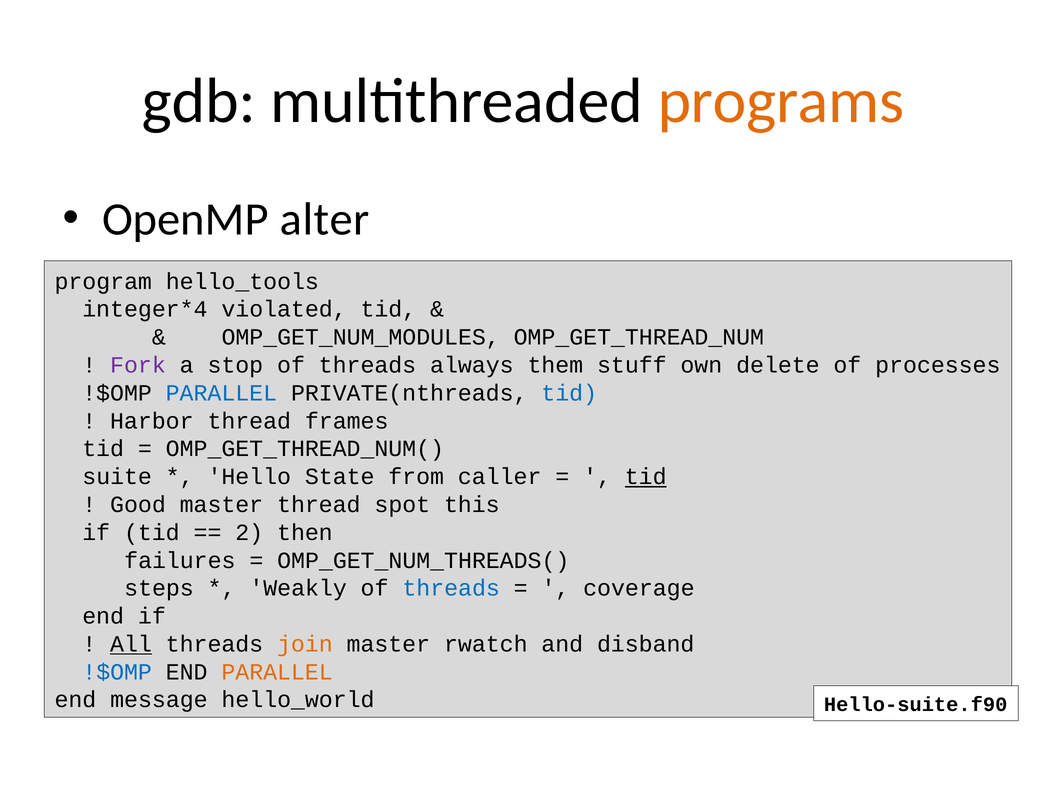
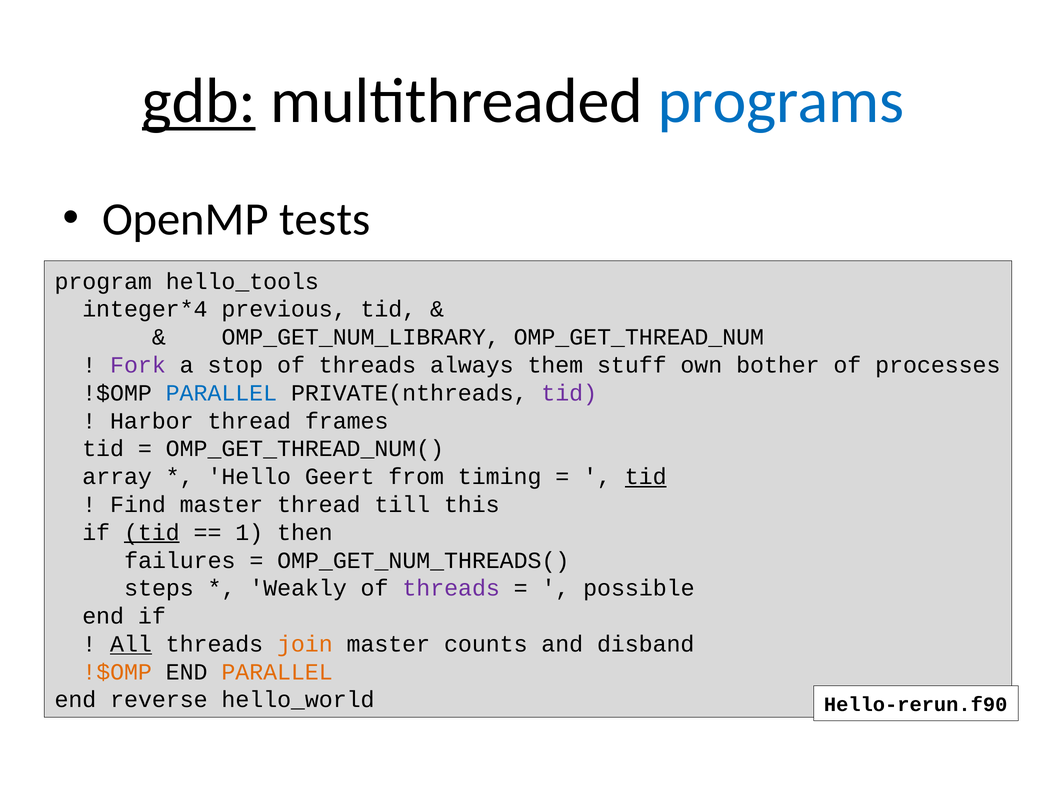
gdb underline: none -> present (199, 101)
programs colour: orange -> blue (781, 101)
alter: alter -> tests (325, 220)
violated: violated -> previous (284, 309)
OMP_GET_NUM_MODULES: OMP_GET_NUM_MODULES -> OMP_GET_NUM_LIBRARY (361, 337)
delete: delete -> bother (778, 365)
tid colour: blue -> purple (569, 393)
suite: suite -> array (117, 477)
State: State -> Geert (340, 477)
caller: caller -> timing (500, 477)
Good: Good -> Find (138, 505)
spot: spot -> till (402, 505)
tid underline: none -> present (152, 533)
2: 2 -> 1 (249, 533)
threads colour: blue -> purple (451, 588)
coverage: coverage -> possible (639, 588)
rwatch: rwatch -> counts (486, 644)
!$OMP colour: blue -> orange (117, 672)
message: message -> reverse (159, 700)
Hello-suite.f90: Hello-suite.f90 -> Hello-rerun.f90 (916, 705)
